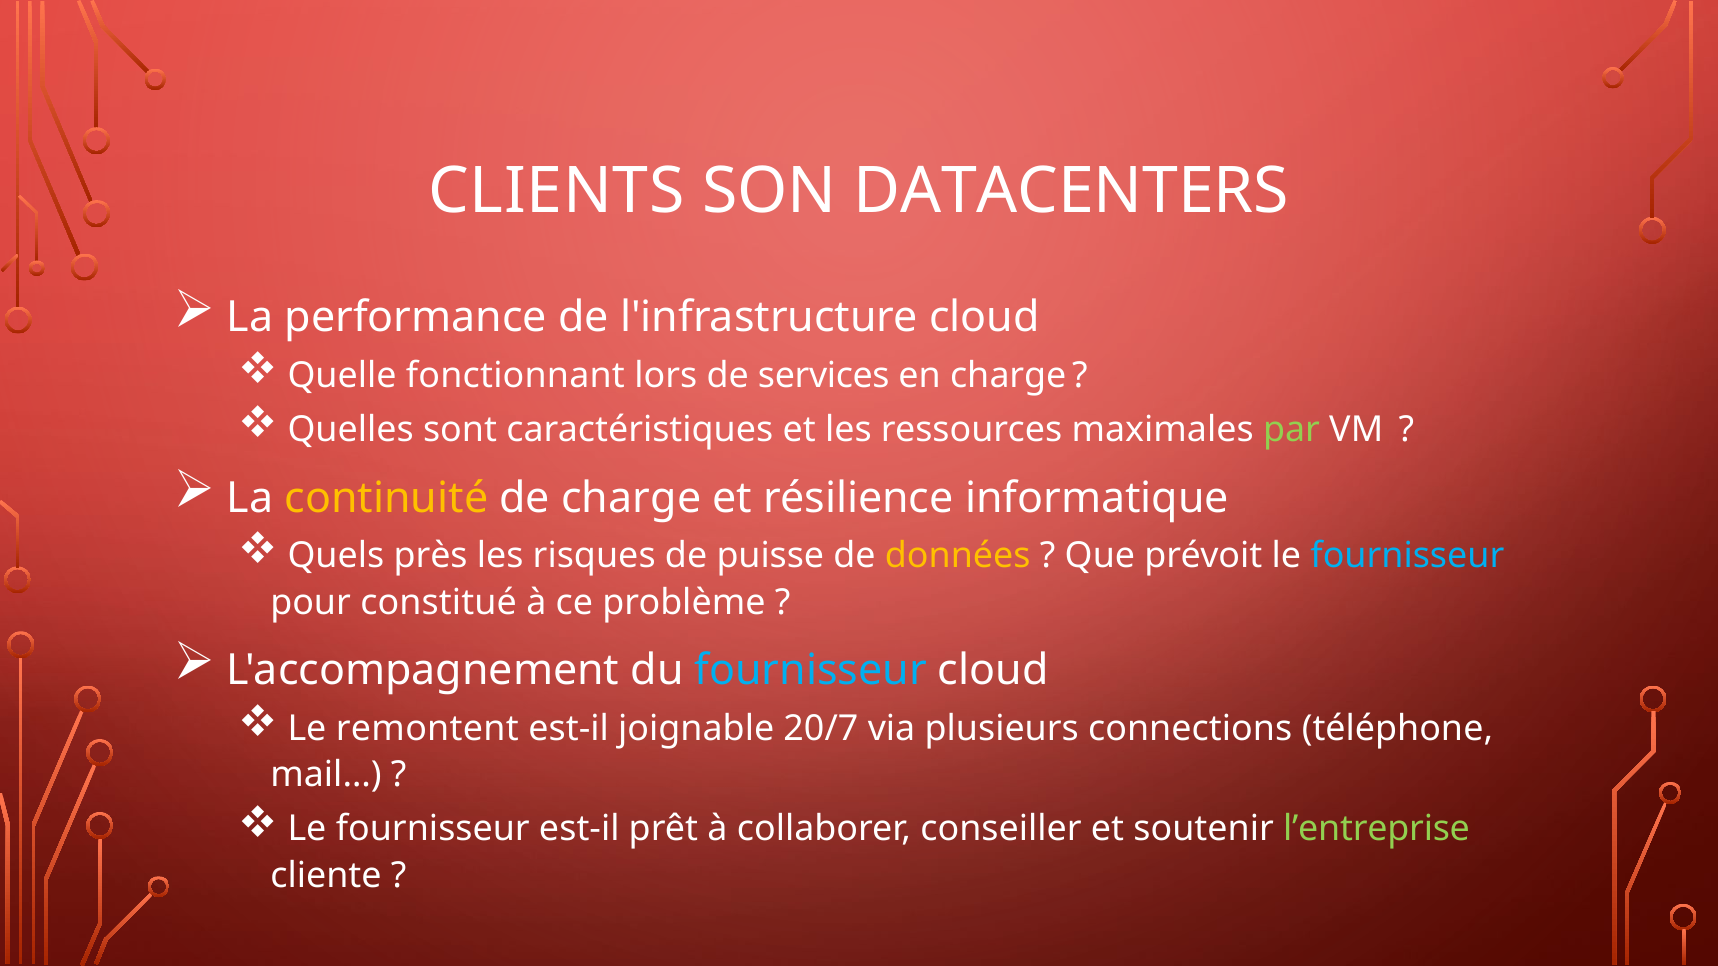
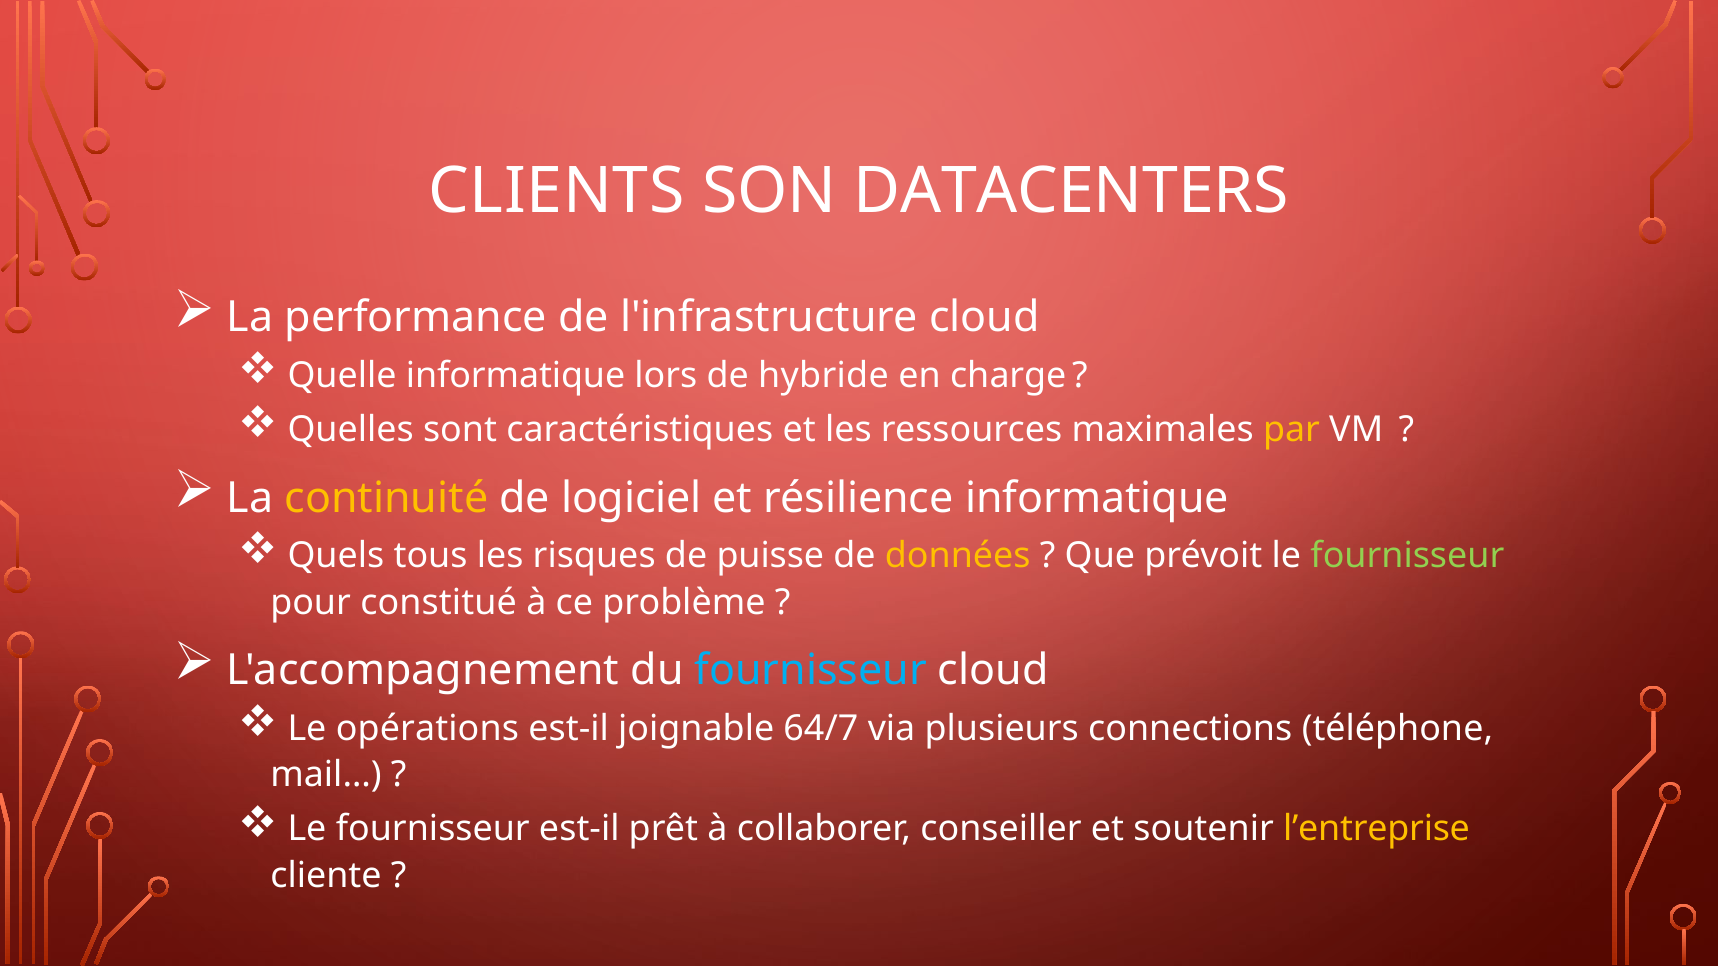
Quelle fonctionnant: fonctionnant -> informatique (516, 376)
services: services -> hybride (823, 376)
par colour: light green -> yellow (1292, 430)
de charge: charge -> logiciel (631, 498)
près: près -> tous (431, 556)
fournisseur colour: light blue -> light green (1407, 556)
remontent: remontent -> opérations (427, 729)
20/7: 20/7 -> 64/7 (821, 729)
l’entreprise colour: light green -> yellow (1377, 829)
